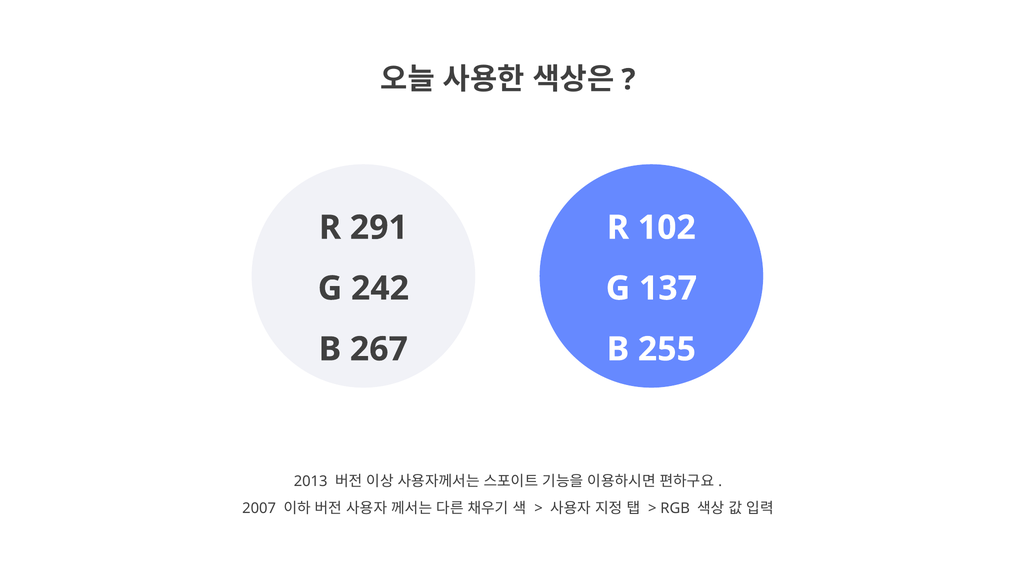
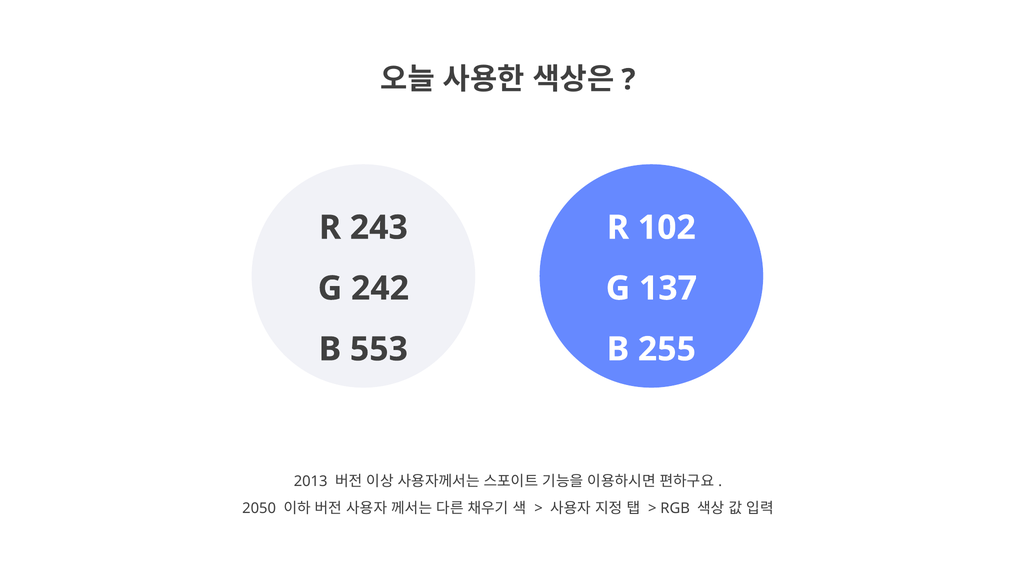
291: 291 -> 243 (379, 228)
267: 267 -> 553 (379, 349)
2007: 2007 -> 2050 (259, 509)
